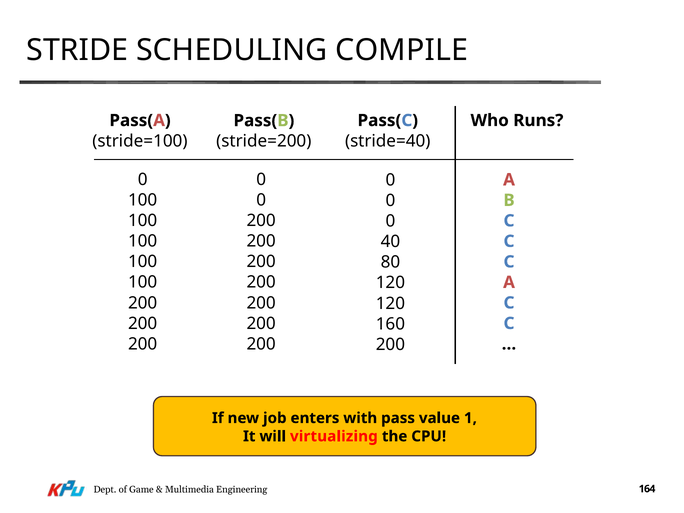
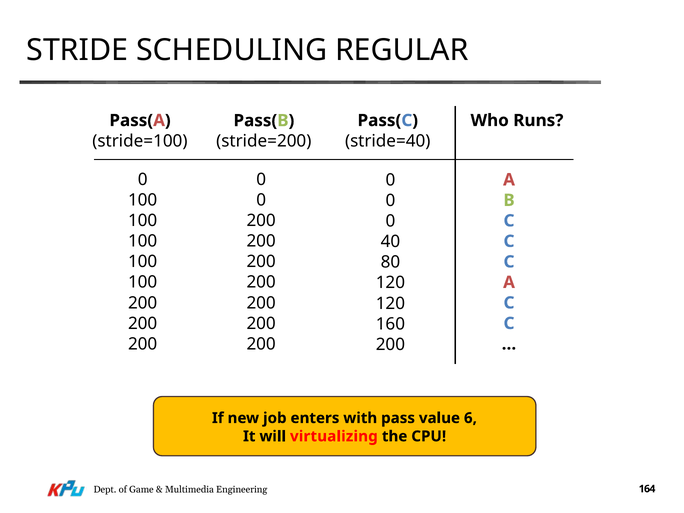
COMPILE: COMPILE -> REGULAR (402, 50)
1: 1 -> 6 (470, 418)
